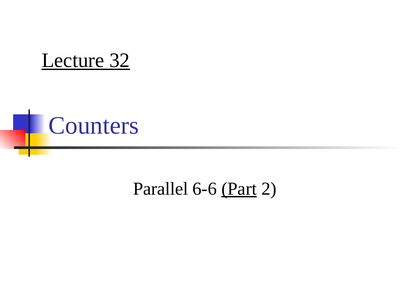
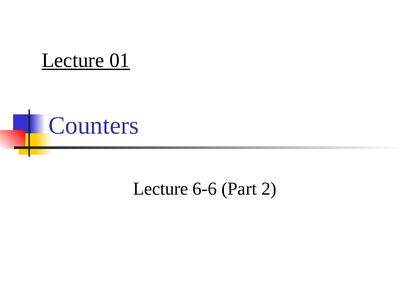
32: 32 -> 01 (120, 60)
Parallel: Parallel -> Lecture (161, 189)
Part underline: present -> none (239, 189)
